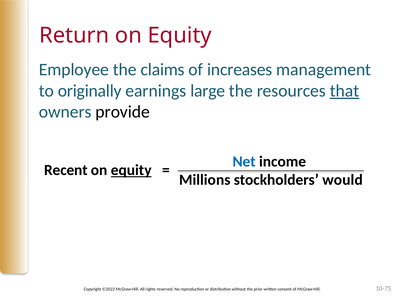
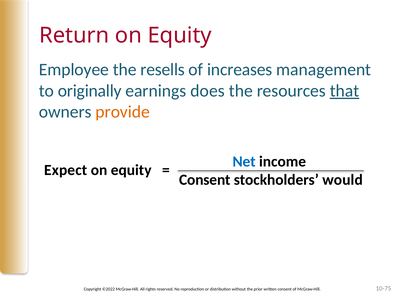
claims: claims -> resells (163, 70)
large: large -> does (208, 91)
provide colour: black -> orange (123, 112)
Recent: Recent -> Expect (66, 170)
equity underline: present -> none (131, 170)
Millions: Millions -> Consent (205, 180)
